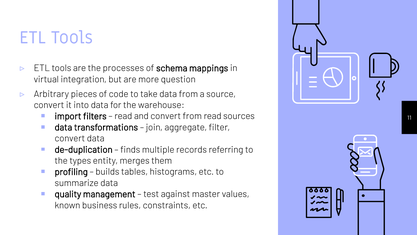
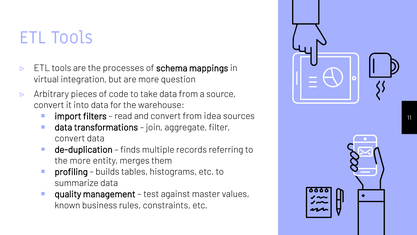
from read: read -> idea (213, 116)
the types: types -> more (80, 160)
